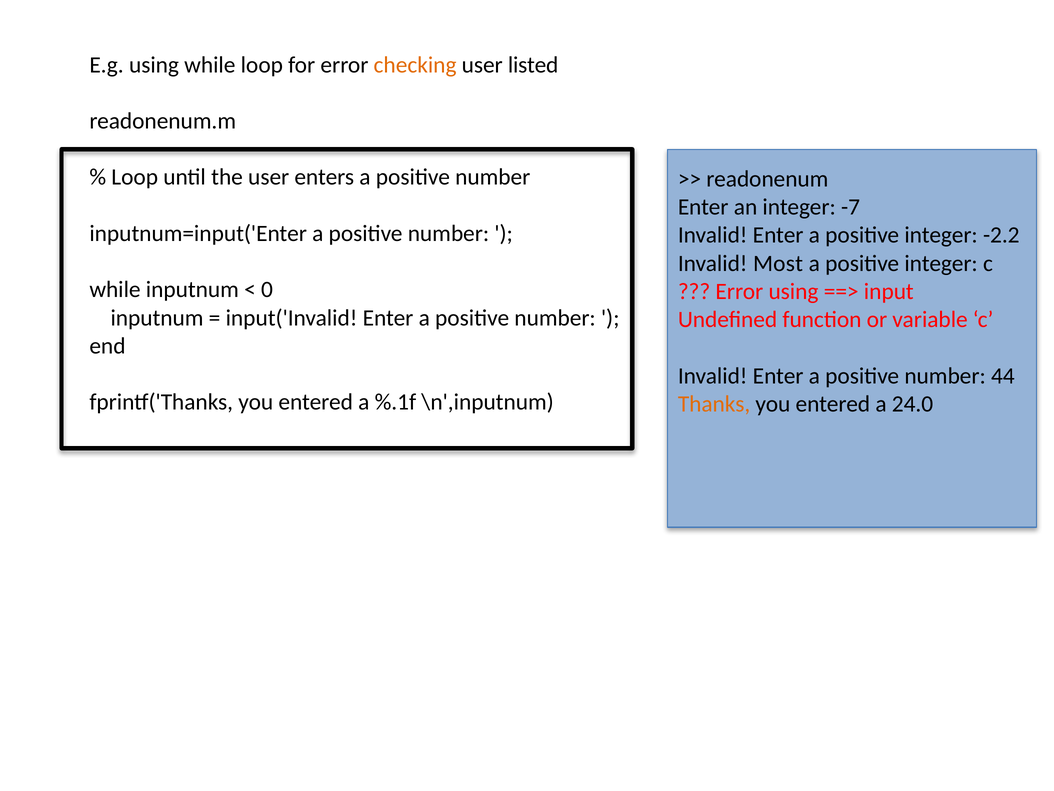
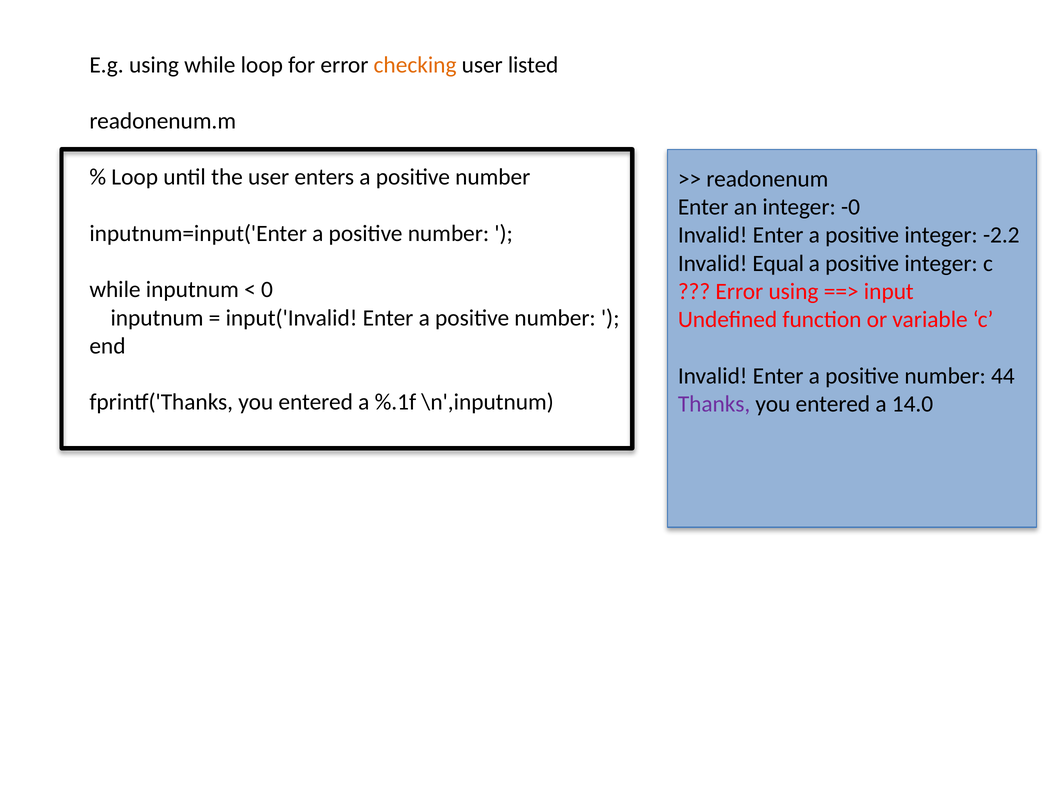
-7: -7 -> -0 (851, 207)
Most: Most -> Equal (778, 263)
Thanks colour: orange -> purple (714, 404)
24.0: 24.0 -> 14.0 (913, 404)
